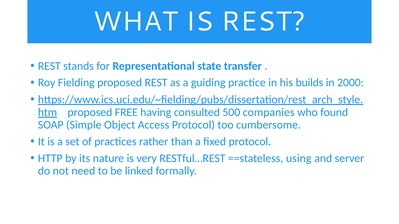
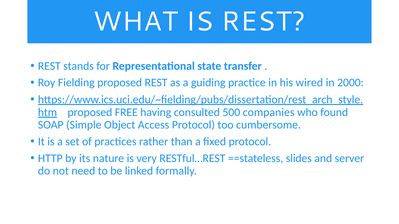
builds: builds -> wired (309, 83)
using: using -> slides (299, 158)
